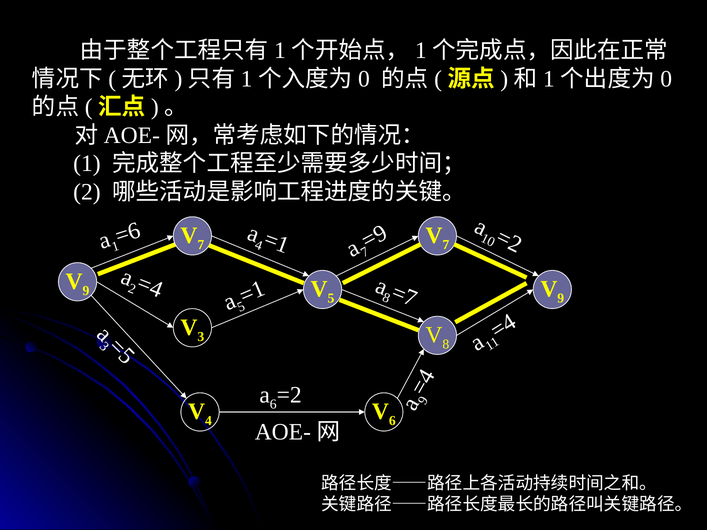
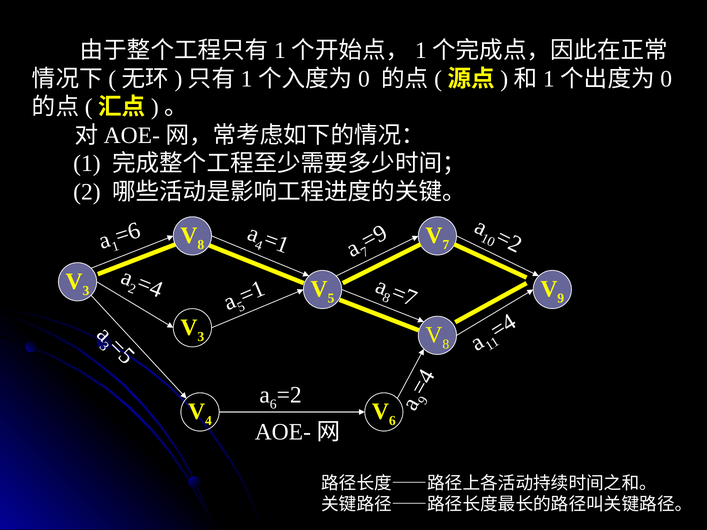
7: 7 -> 8 (201, 245)
9: 9 -> 3 (86, 291)
